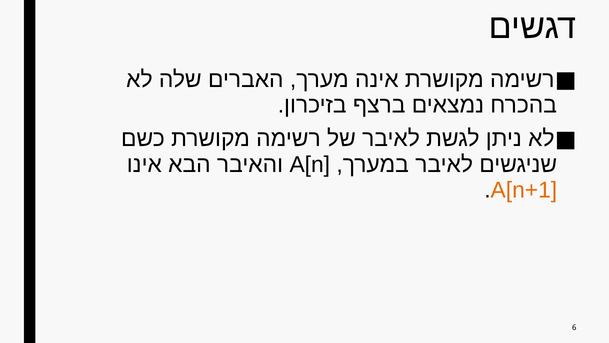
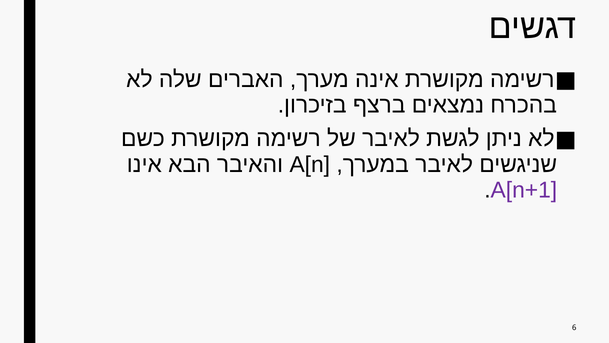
A[n+1 colour: orange -> purple (524, 190)
